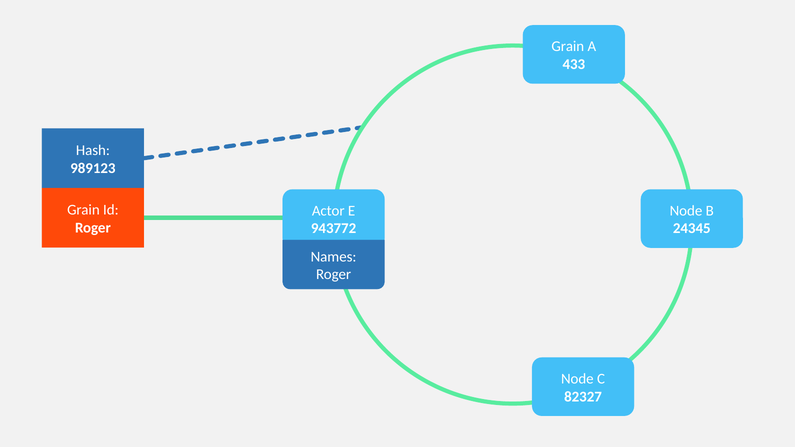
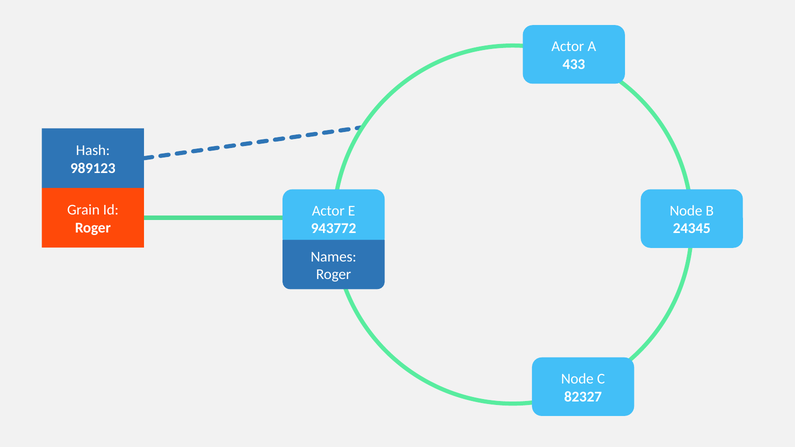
Grain: Grain -> Actor (568, 47)
